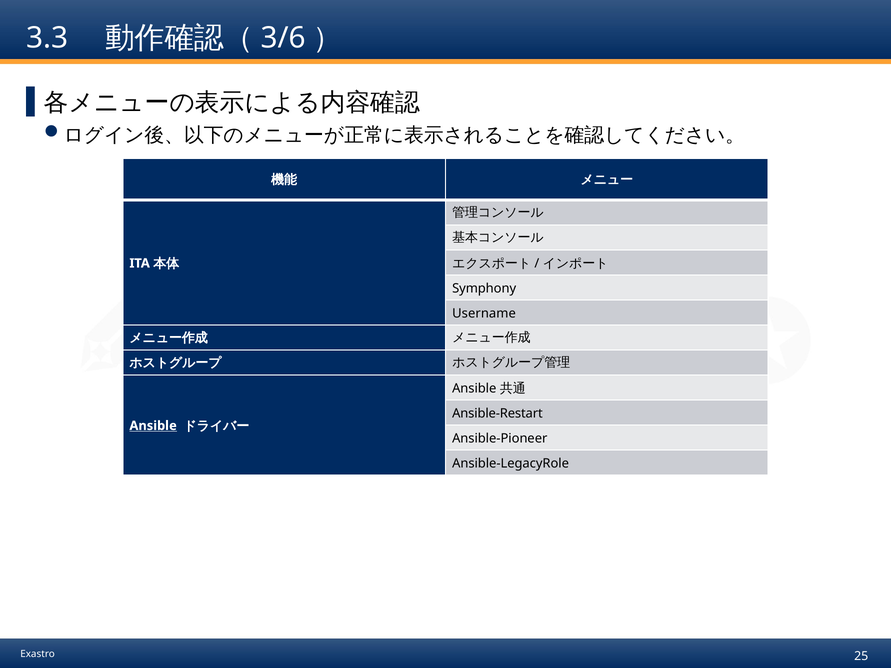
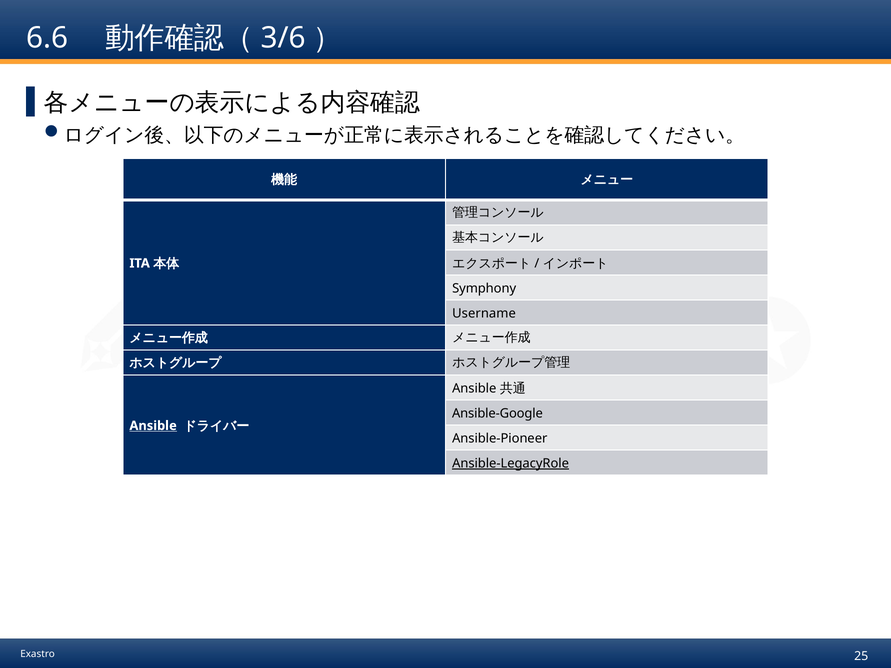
3.3: 3.3 -> 6.6 (47, 38)
Ansible-Restart: Ansible-Restart -> Ansible-Google (497, 413)
Ansible-LegacyRole underline: none -> present (511, 463)
